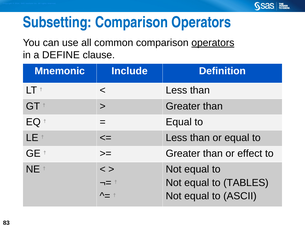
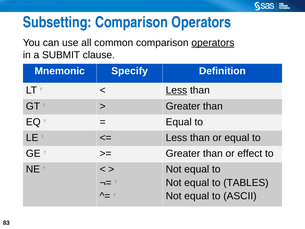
DEFINE: DEFINE -> SUBMIT (61, 55)
Include: Include -> Specify (130, 71)
Less underline: none -> present (176, 90)
